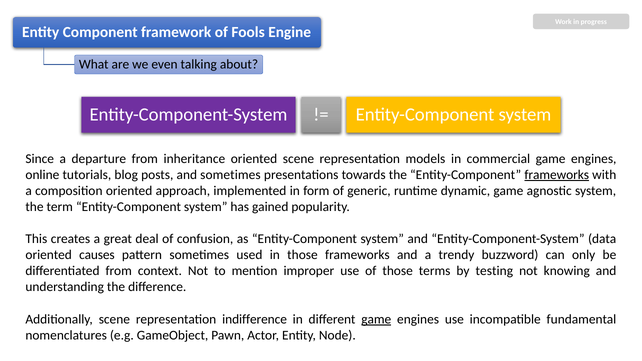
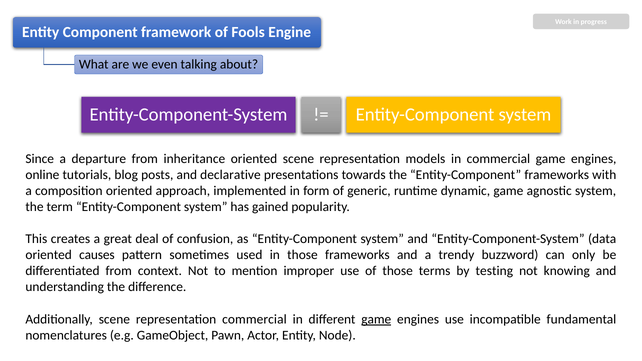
and sometimes: sometimes -> declarative (230, 175)
frameworks underline: present -> none (557, 175)
representation indifference: indifference -> commercial (254, 319)
